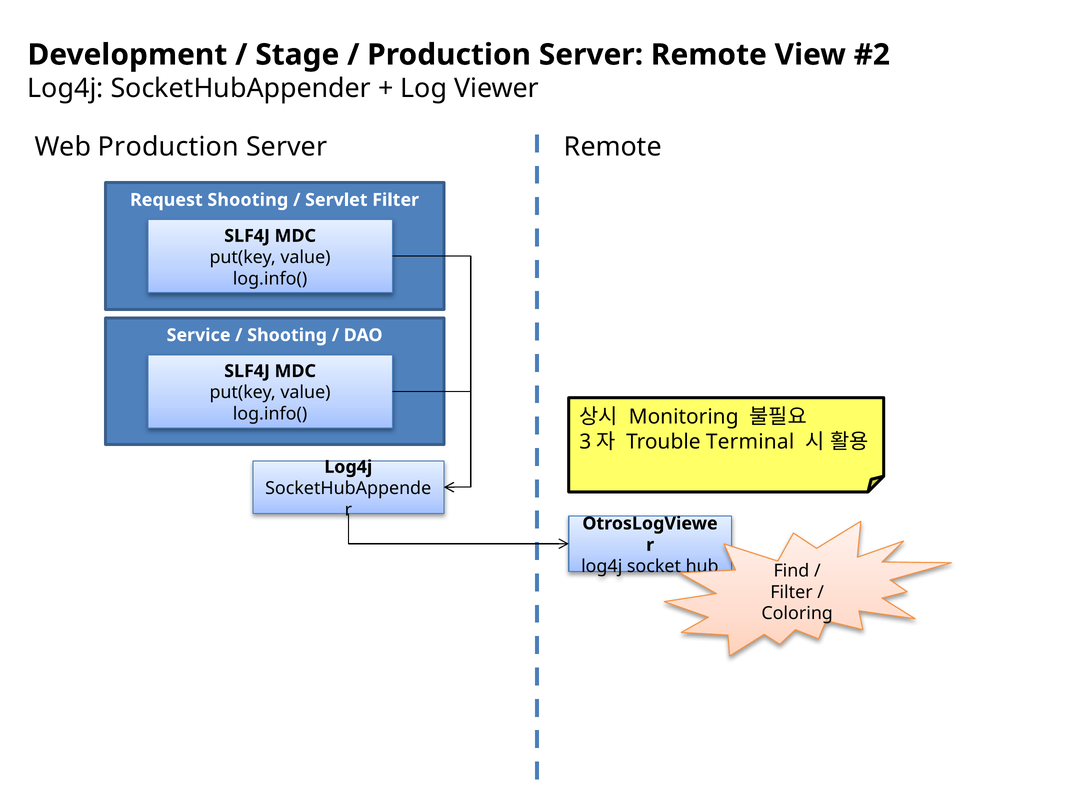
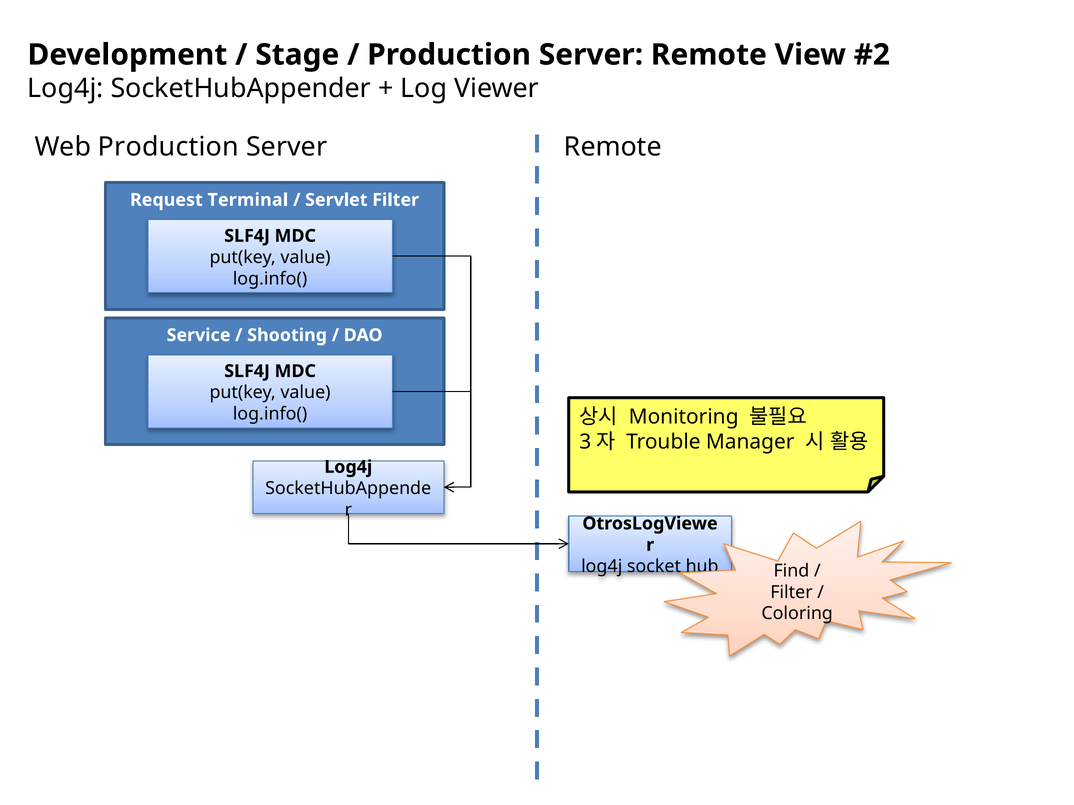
Request Shooting: Shooting -> Terminal (248, 200)
Terminal: Terminal -> Manager (750, 442)
